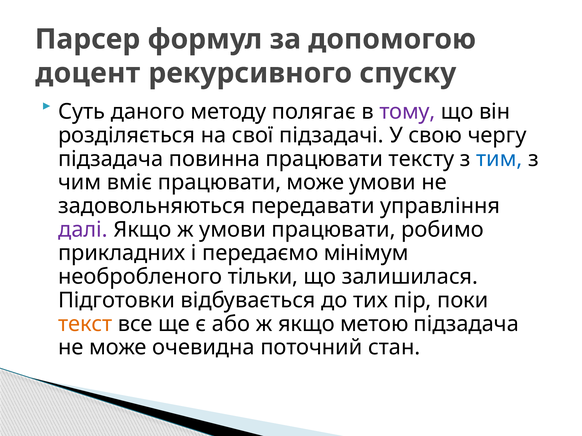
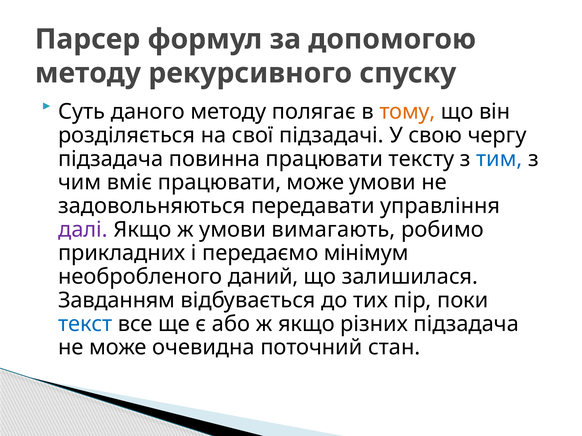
доцент: доцент -> методу (88, 73)
тому colour: purple -> orange (407, 112)
умови працювати: працювати -> вимагають (333, 230)
тільки: тільки -> даний (263, 277)
Підготовки: Підготовки -> Завданням (117, 301)
текст colour: orange -> blue (85, 324)
метою: метою -> різних (374, 324)
